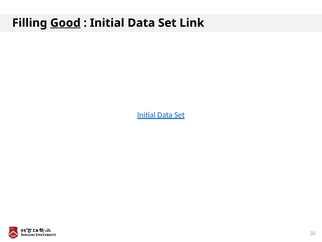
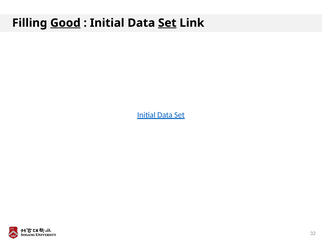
Set underline: none -> present (167, 23)
